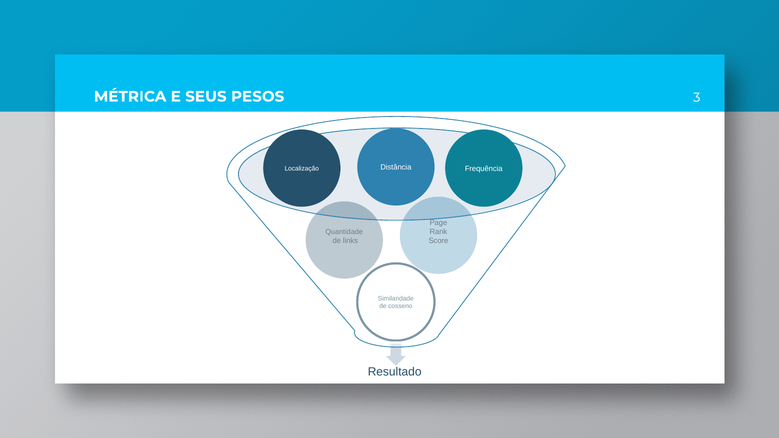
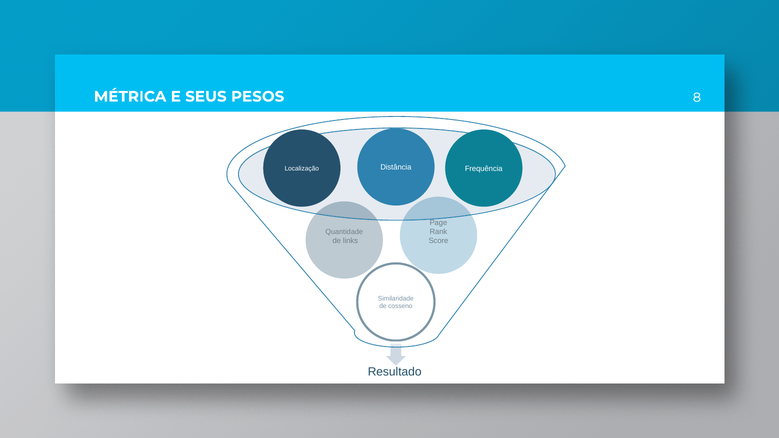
3: 3 -> 8 (697, 98)
